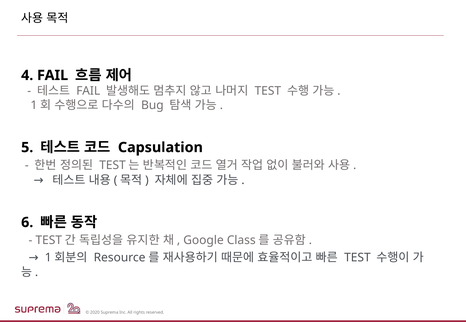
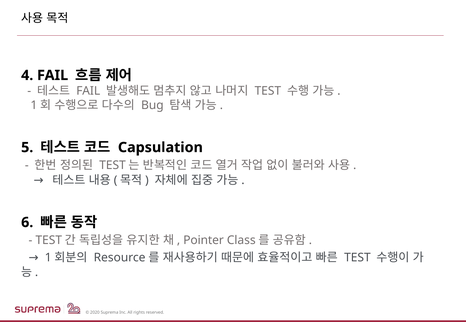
Google: Google -> Pointer (204, 241)
